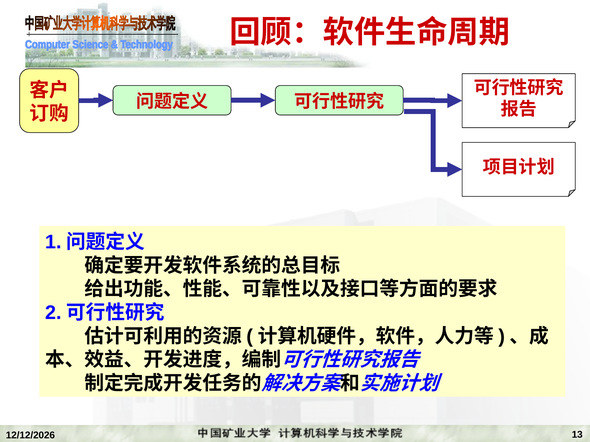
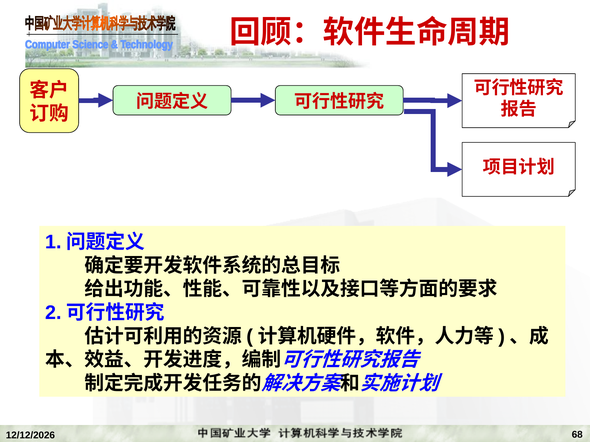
13: 13 -> 68 (577, 435)
